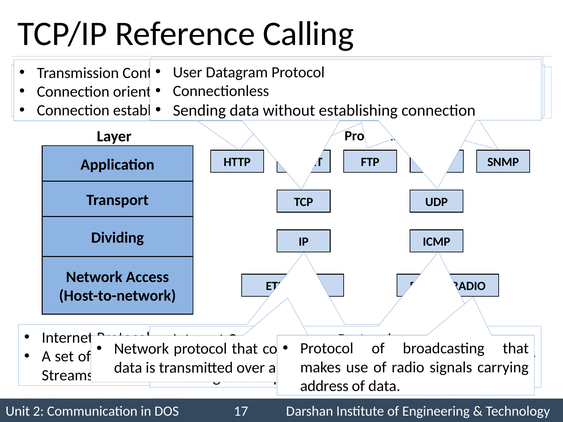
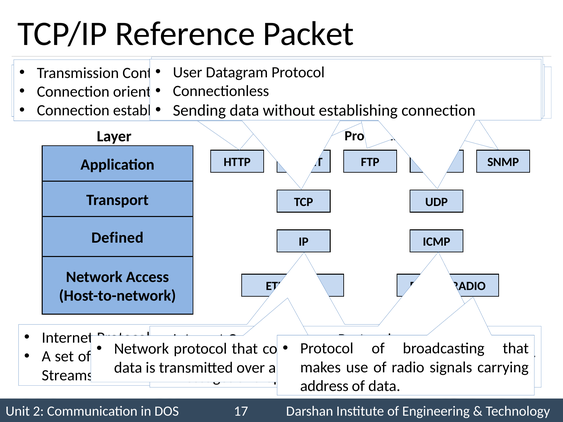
Reference Calling: Calling -> Packet (308, 34)
Dividing: Dividing -> Defined (117, 238)
